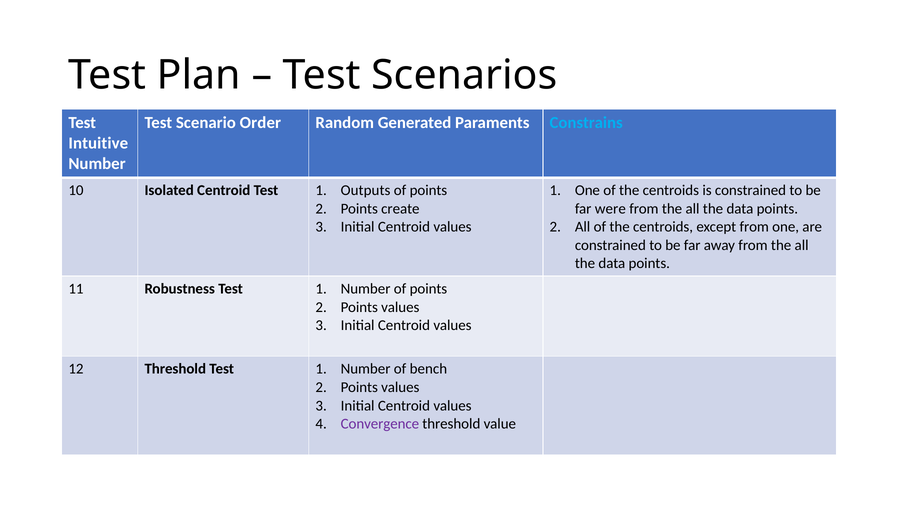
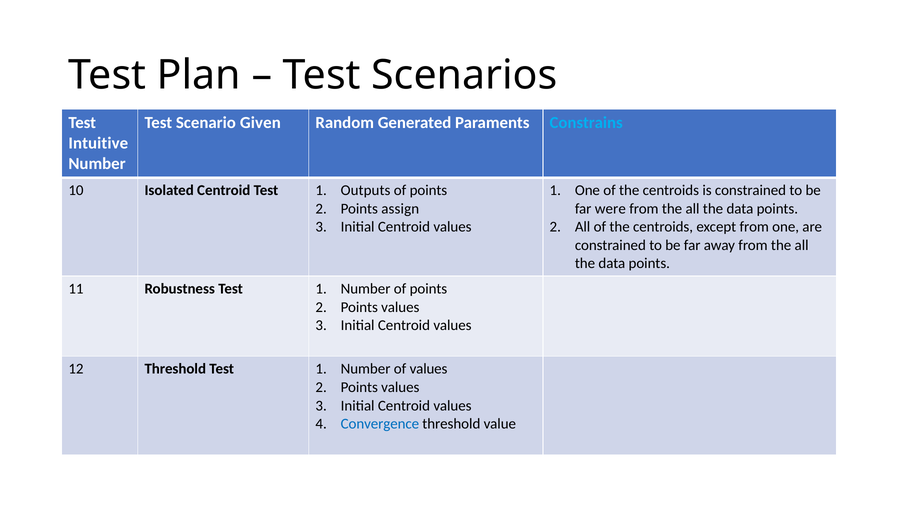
Order: Order -> Given (260, 123)
create: create -> assign (400, 209)
of bench: bench -> values (429, 369)
Convergence colour: purple -> blue (380, 424)
